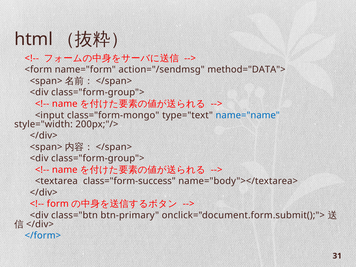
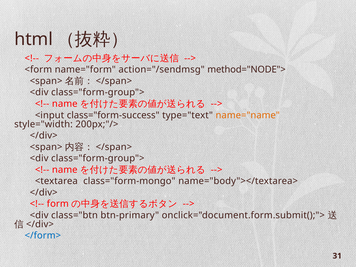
method="DATA">: method="DATA"> -> method="NODE"> (247, 70)
class="form-mongo: class="form-mongo -> class="form-success (113, 115)
name="name colour: blue -> orange (248, 115)
class="form-success: class="form-success -> class="form-mongo (129, 181)
